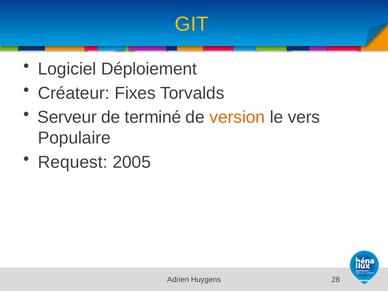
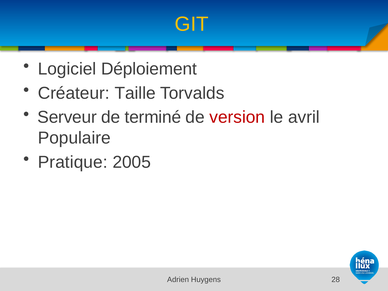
Fixes: Fixes -> Taille (135, 93)
version colour: orange -> red (237, 117)
vers: vers -> avril (304, 117)
Request: Request -> Pratique (73, 162)
